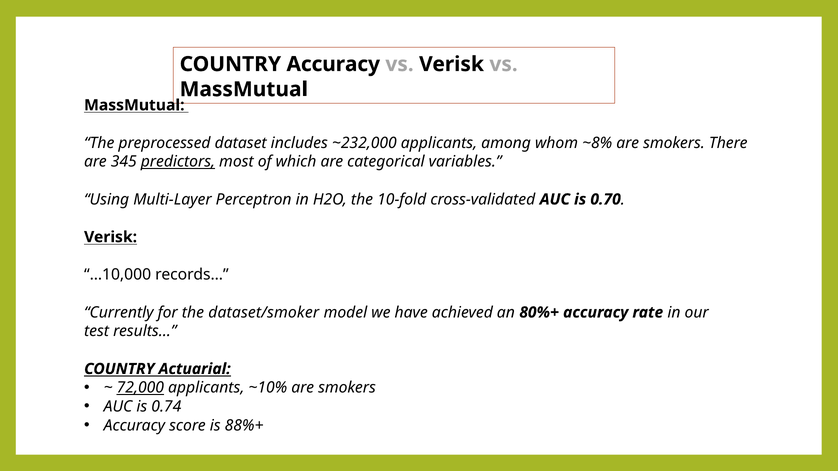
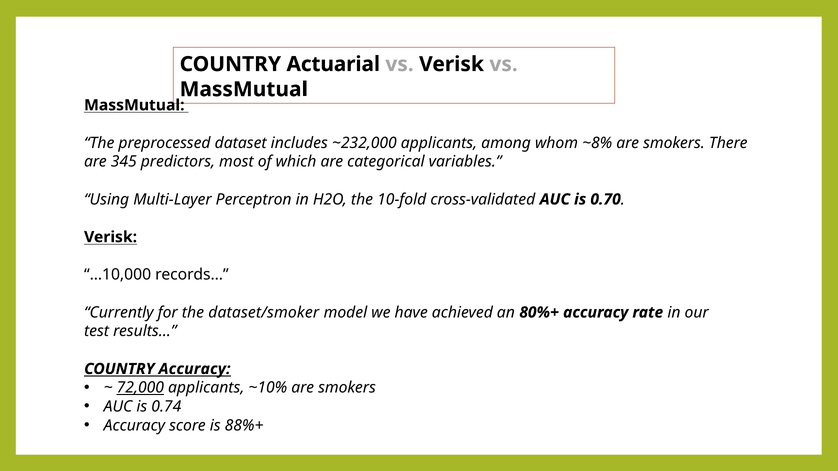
COUNTRY Accuracy: Accuracy -> Actuarial (333, 64)
predictors underline: present -> none (178, 162)
COUNTRY Actuarial: Actuarial -> Accuracy (195, 369)
